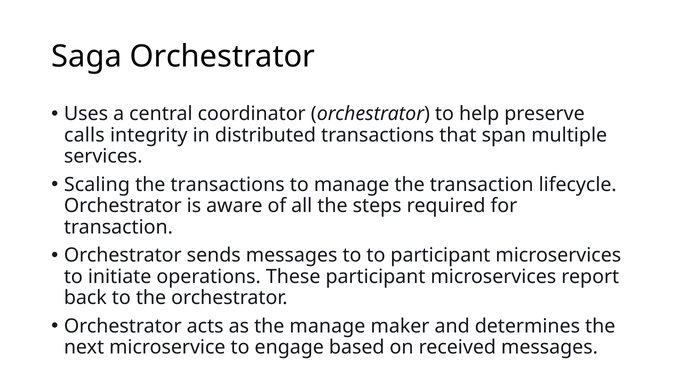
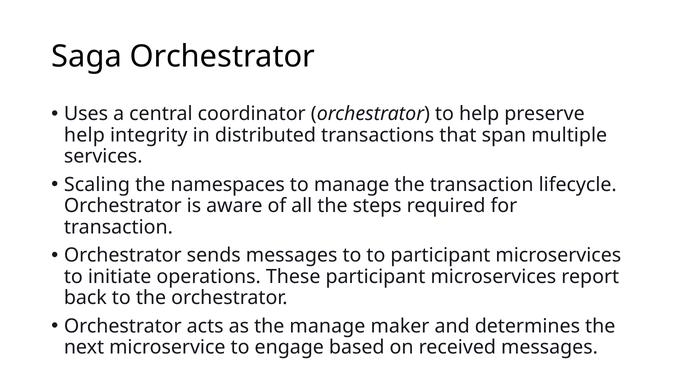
calls: calls -> help (84, 135)
the transactions: transactions -> namespaces (228, 184)
